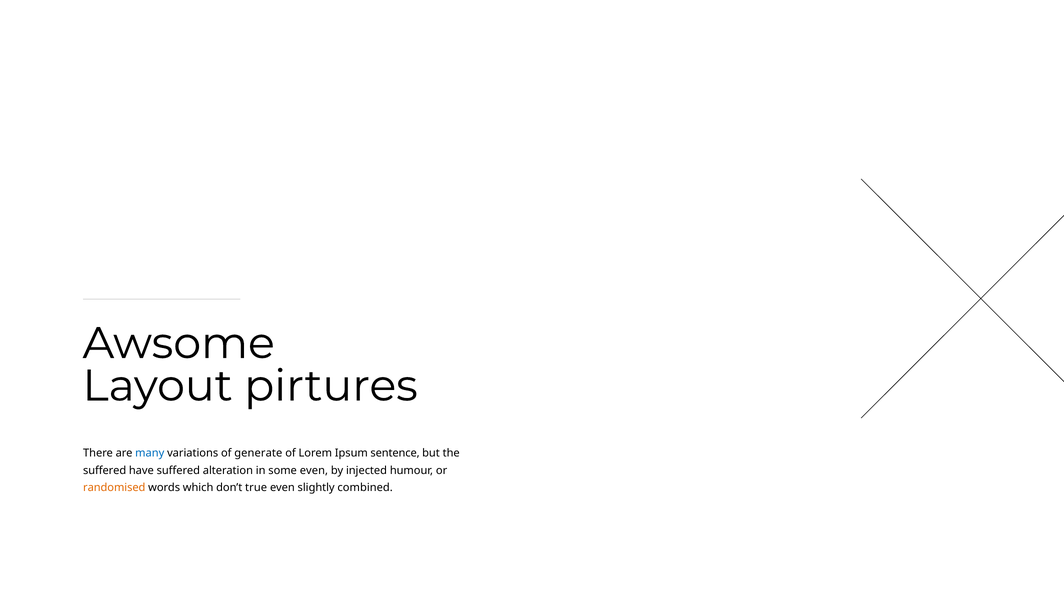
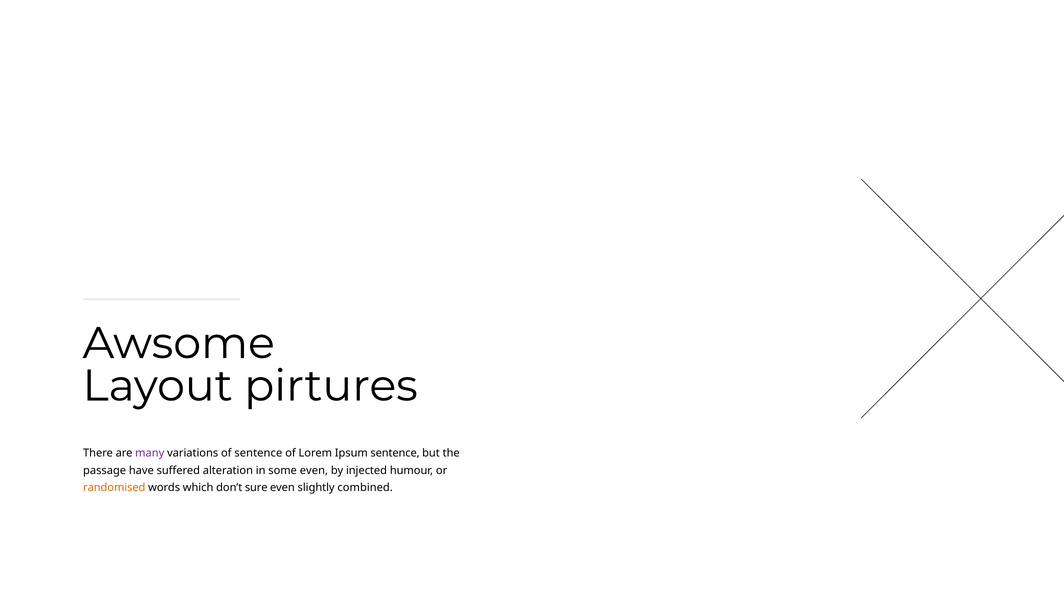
many colour: blue -> purple (150, 453)
of generate: generate -> sentence (258, 453)
suffered: suffered -> passage (105, 471)
true: true -> sure (256, 488)
